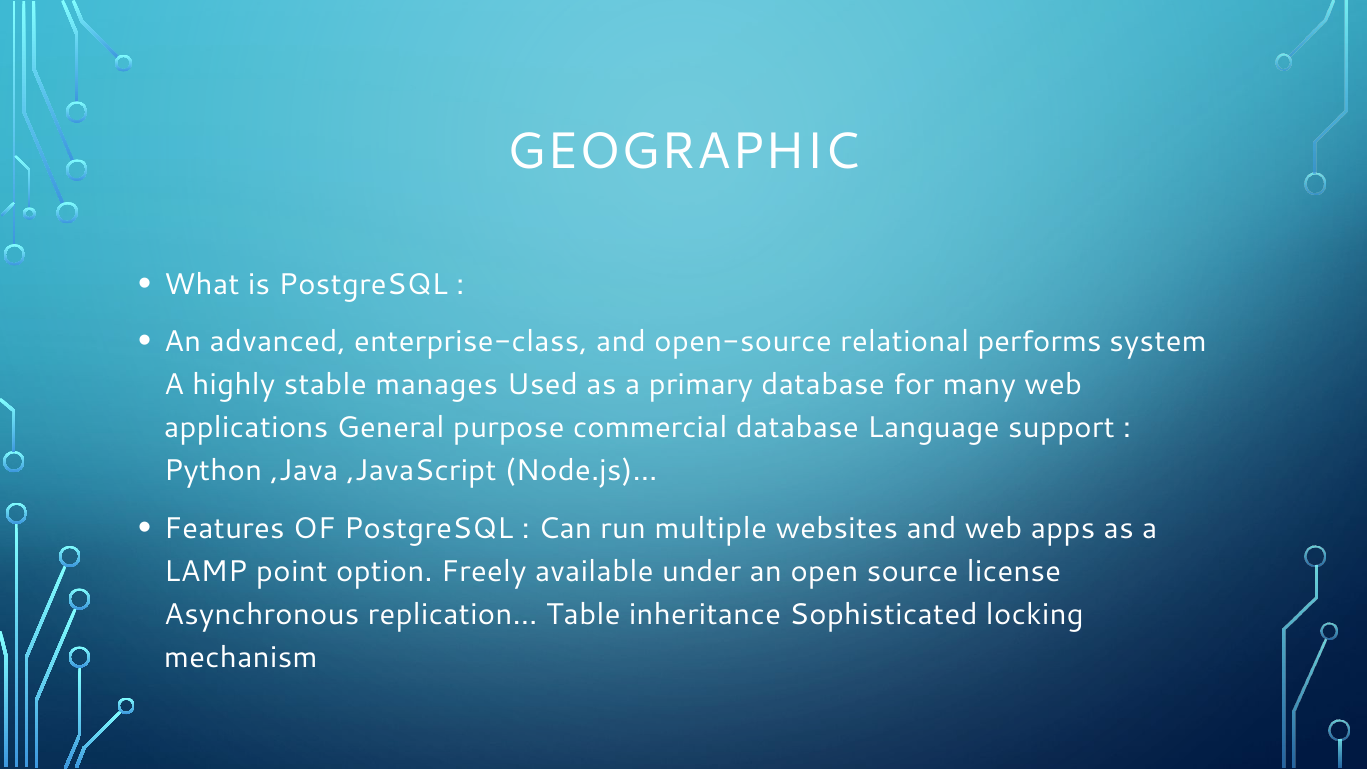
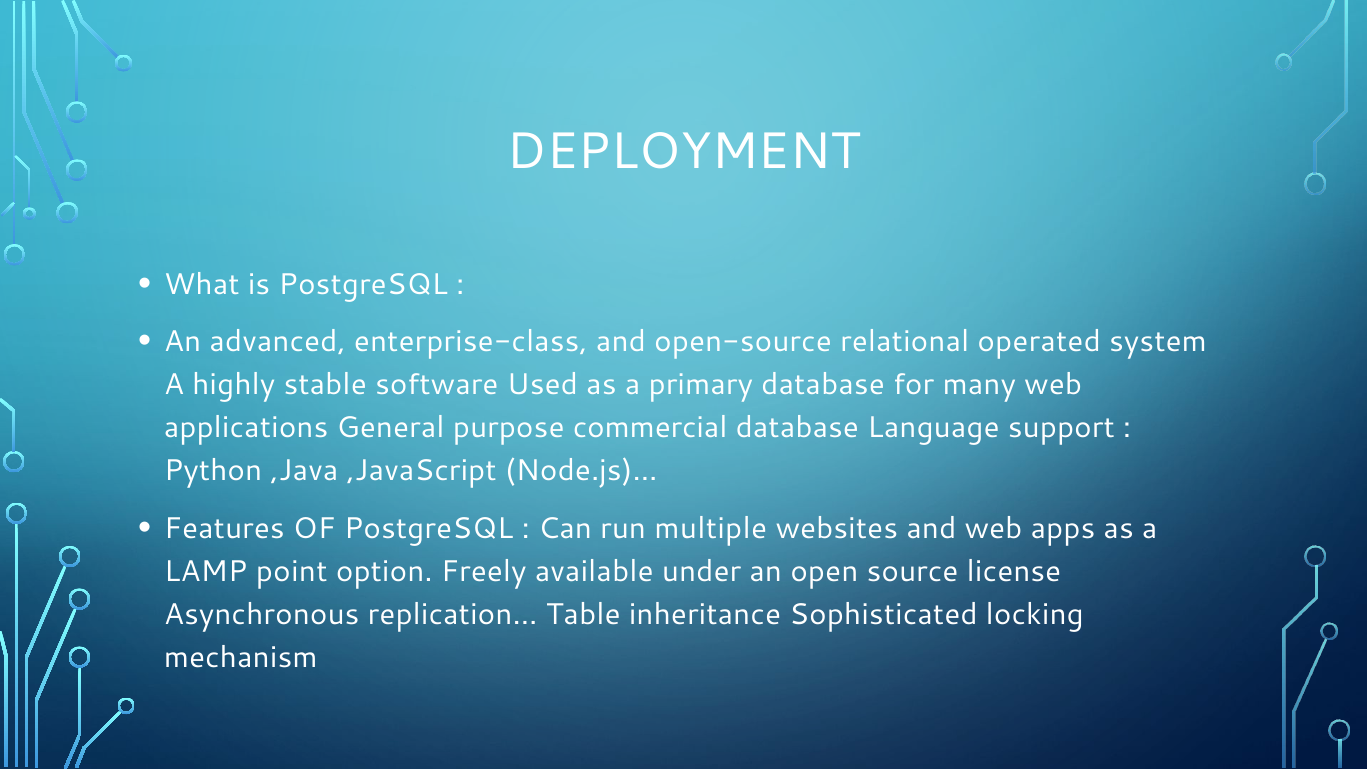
GEOGRAPHIC: GEOGRAPHIC -> DEPLOYMENT (684, 152)
performs: performs -> operated (1039, 342)
manages: manages -> software (437, 385)
